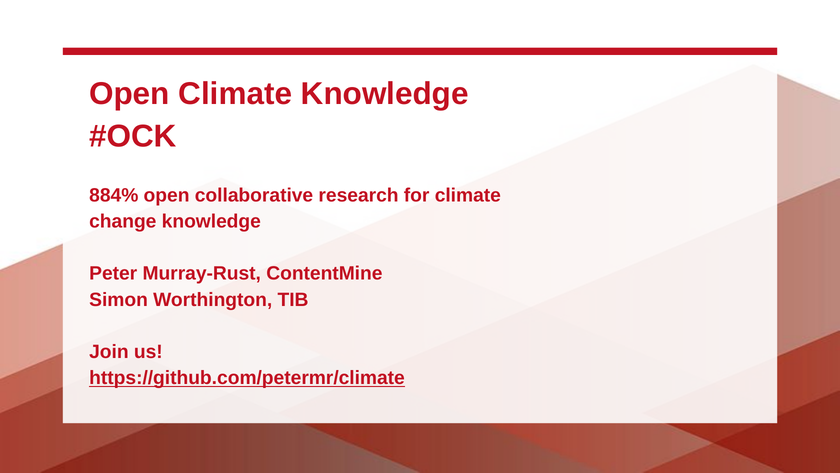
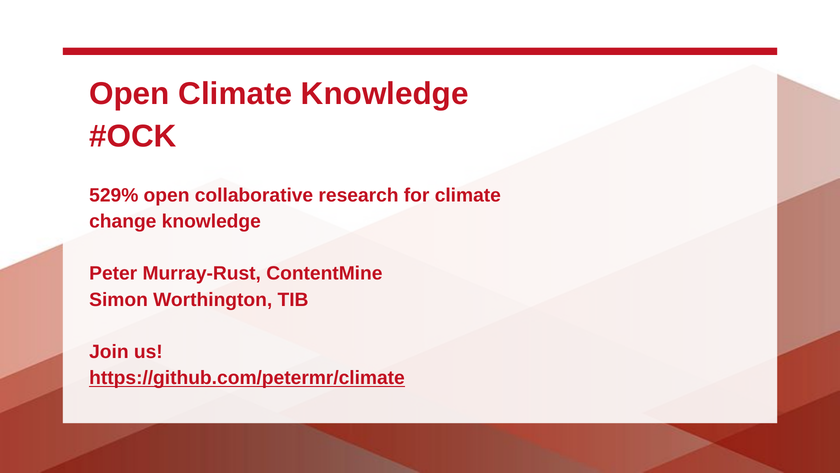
884%: 884% -> 529% (114, 195)
